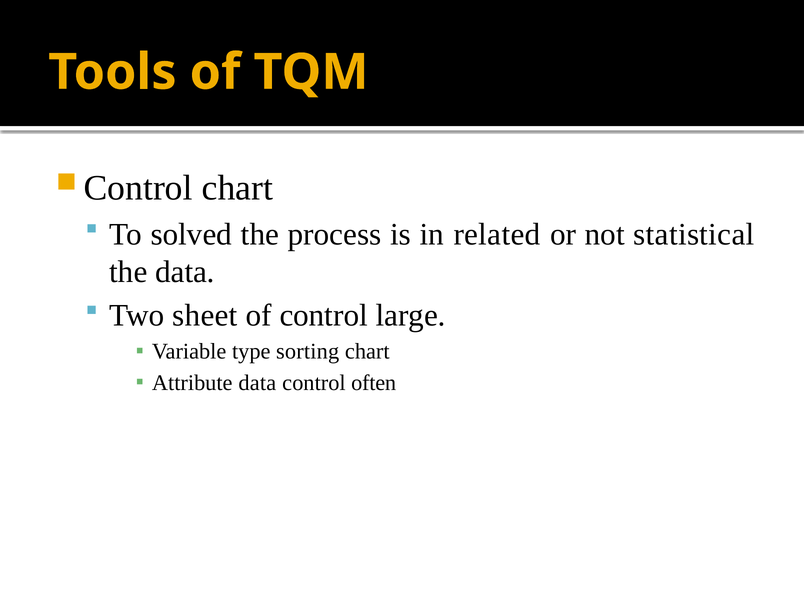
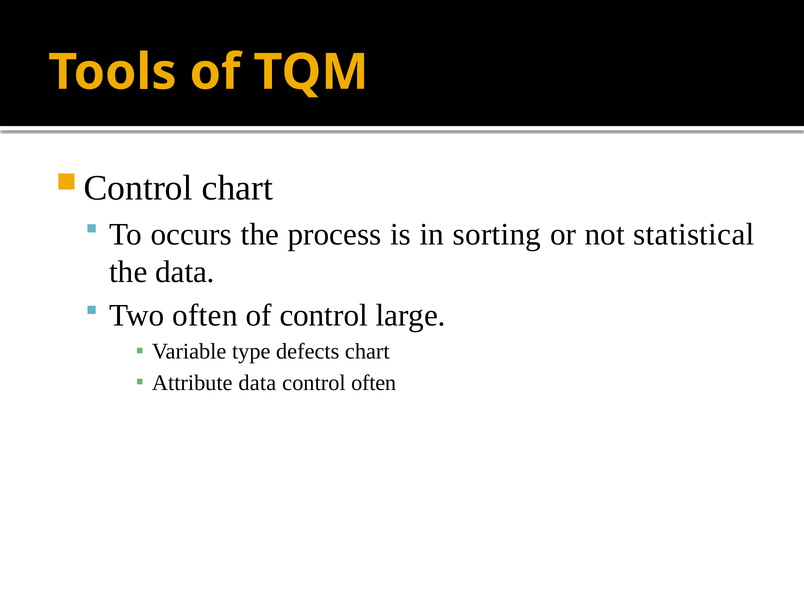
solved: solved -> occurs (191, 234)
related: related -> sorting (497, 234)
Two sheet: sheet -> often (205, 316)
sorting: sorting -> defects (308, 352)
